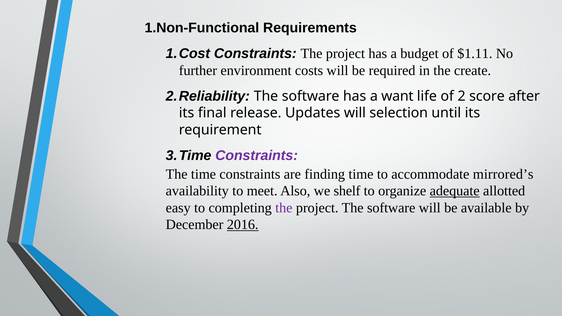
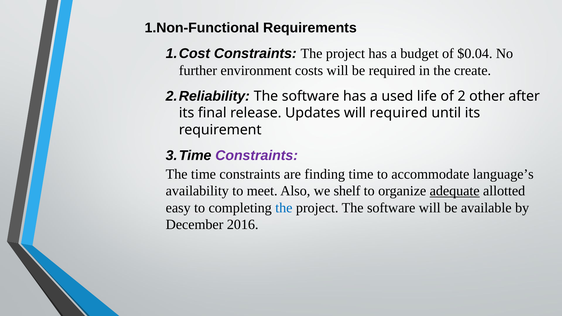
$1.11: $1.11 -> $0.04 (475, 54)
want: want -> used (397, 96)
score: score -> other (487, 96)
will selection: selection -> required (399, 113)
mirrored’s: mirrored’s -> language’s (503, 174)
the colour: purple -> blue (284, 208)
2016 underline: present -> none (243, 225)
